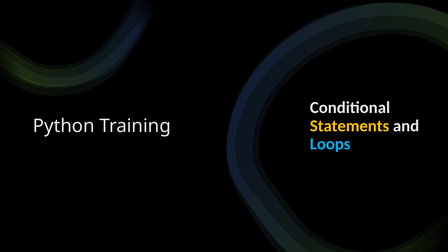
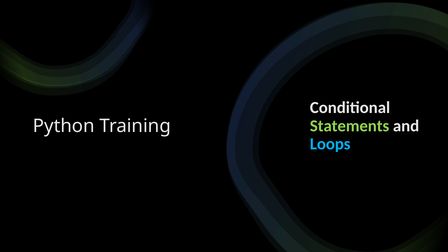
Statements colour: yellow -> light green (350, 126)
